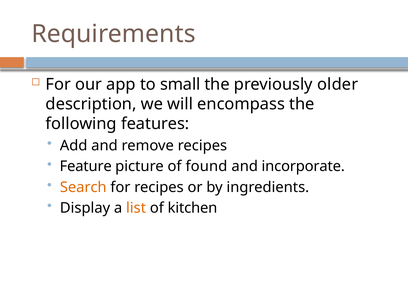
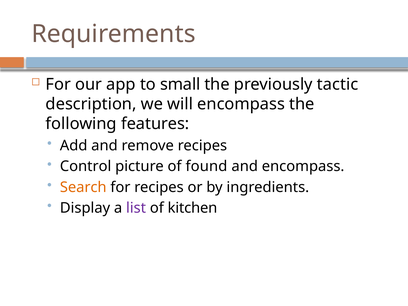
older: older -> tactic (338, 84)
Feature: Feature -> Control (86, 166)
and incorporate: incorporate -> encompass (303, 166)
list colour: orange -> purple (136, 208)
